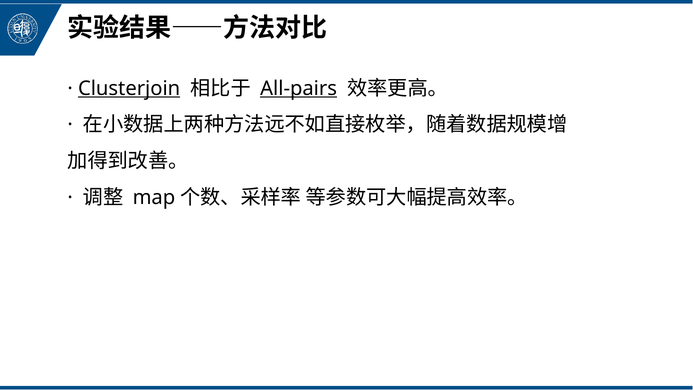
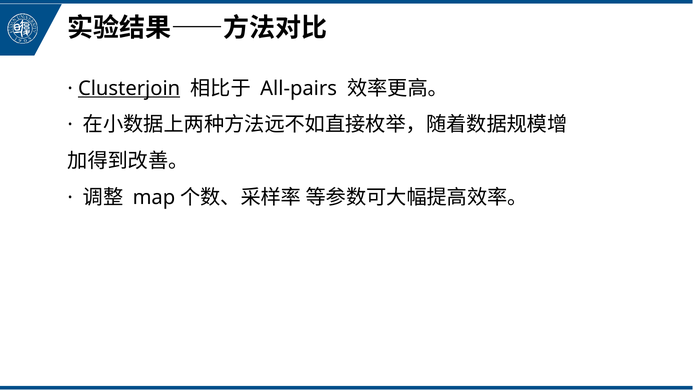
All-pairs underline: present -> none (299, 88)
